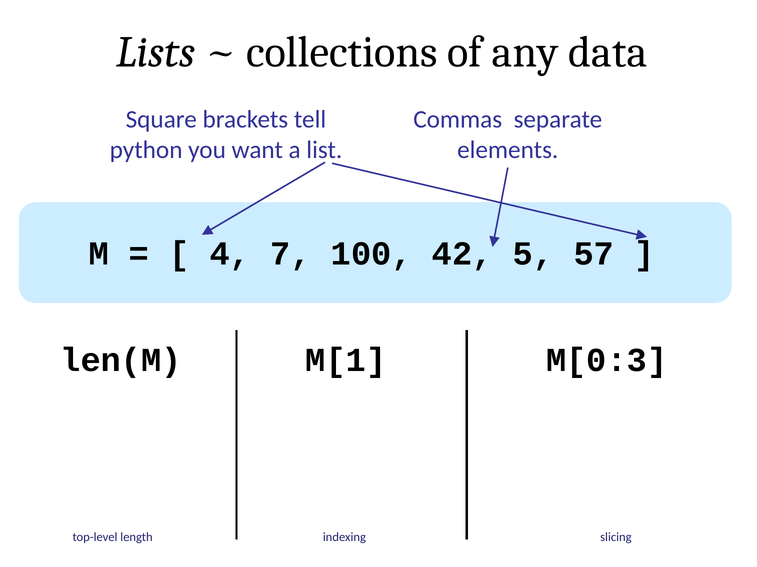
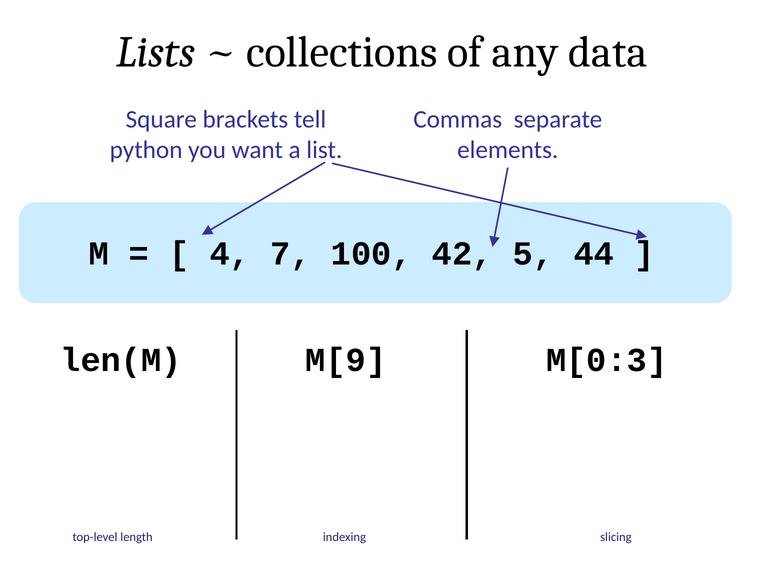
57: 57 -> 44 (594, 254)
M[1: M[1 -> M[9 (346, 361)
